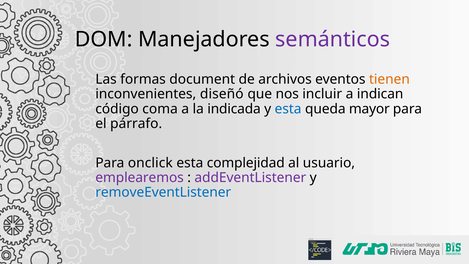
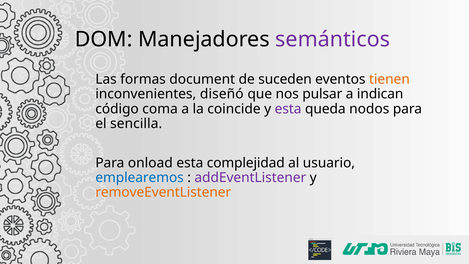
archivos: archivos -> suceden (285, 79)
incluir: incluir -> pulsar (322, 94)
indicada: indicada -> coincide (234, 109)
esta colour: blue -> purple (288, 109)
mayor: mayor -> nodos (369, 109)
párrafo: párrafo -> sencilla (136, 124)
onclick: onclick -> onload (150, 163)
emplearemos colour: purple -> blue (140, 178)
removeEventListener colour: blue -> orange (163, 192)
